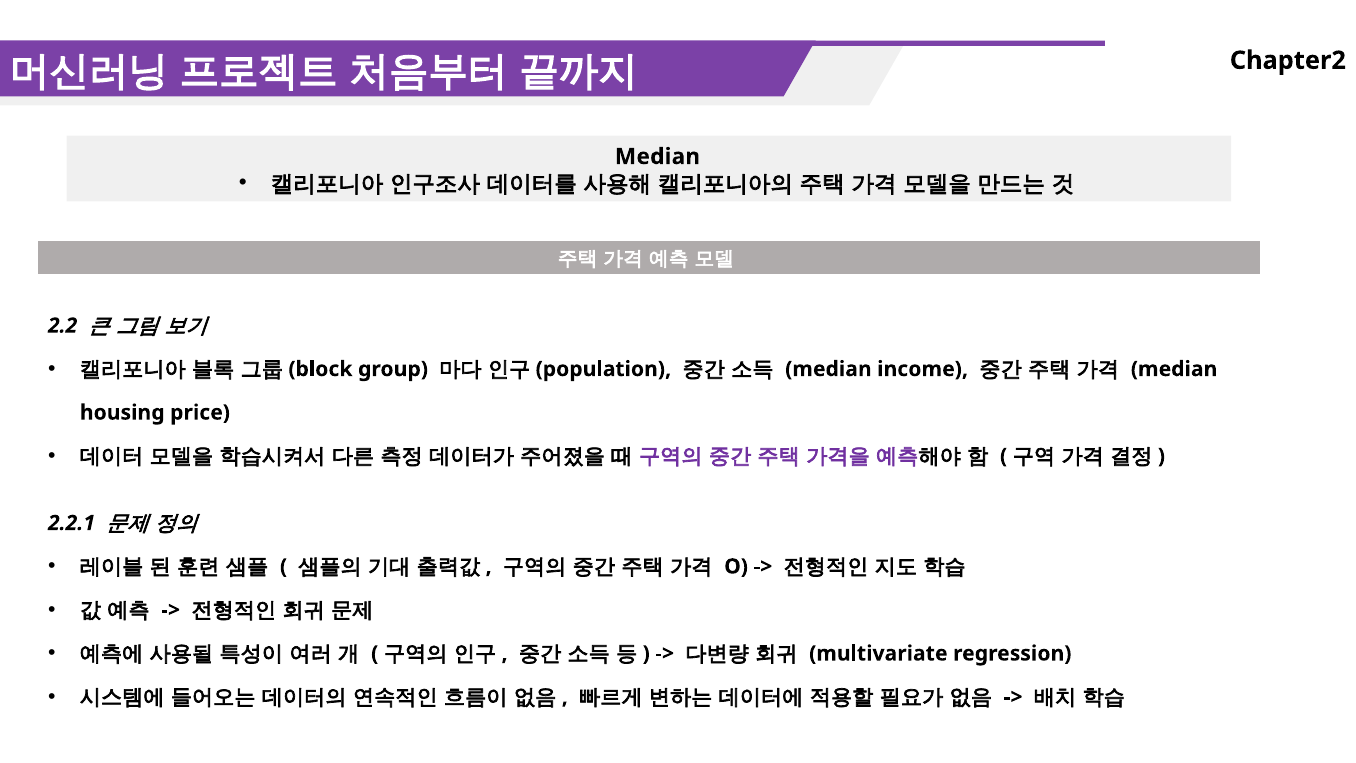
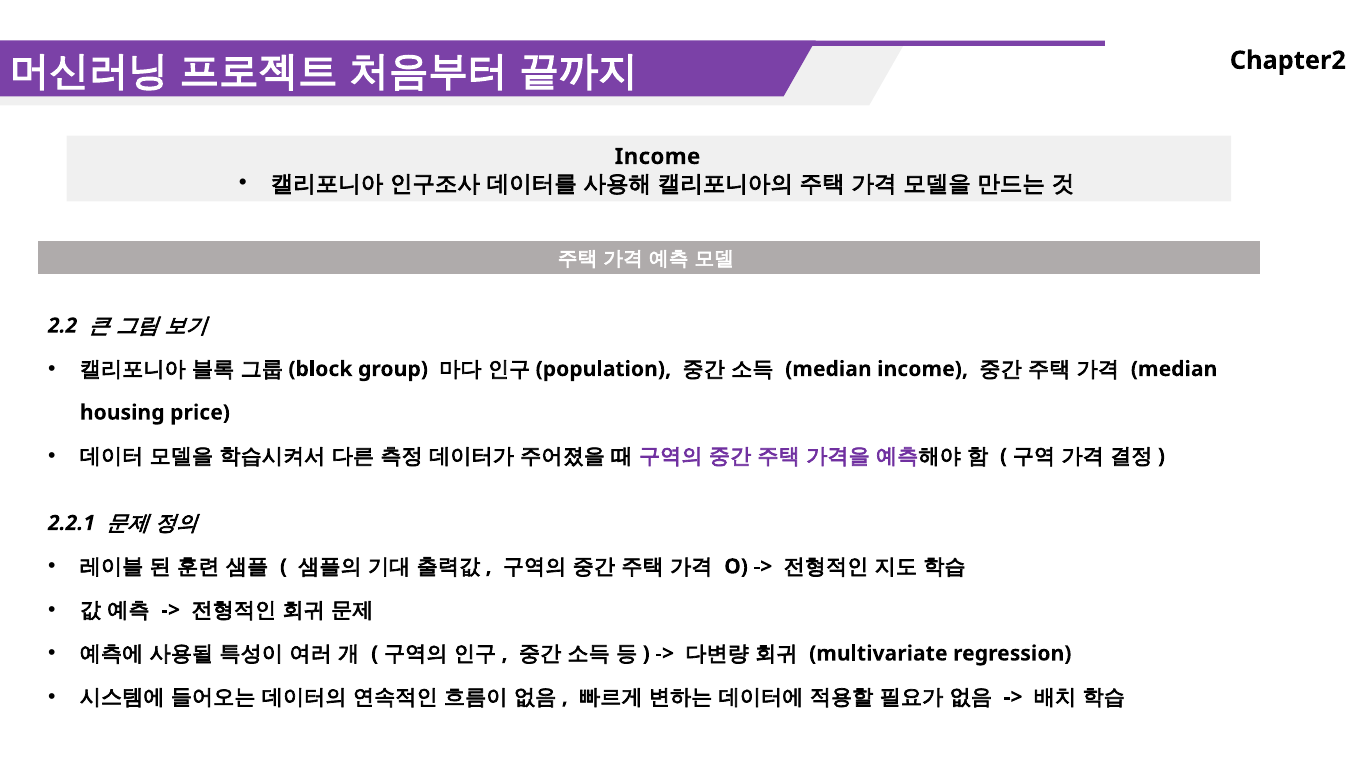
Median: Median -> Income (657, 157)
